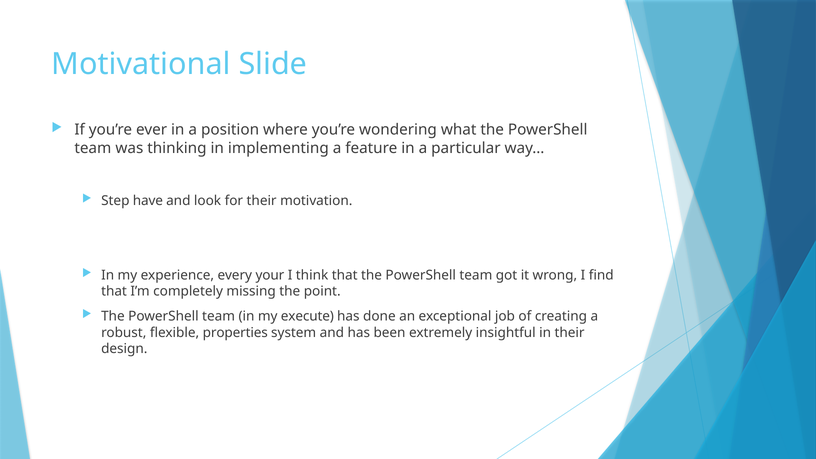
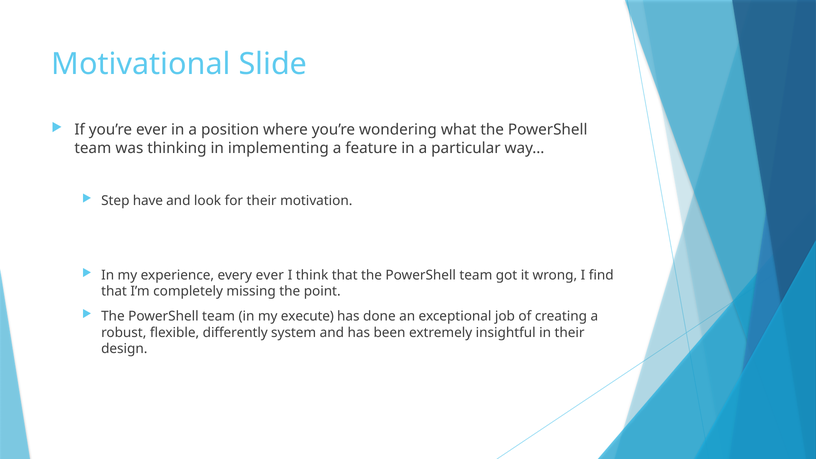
every your: your -> ever (270, 275)
properties: properties -> differently (235, 333)
